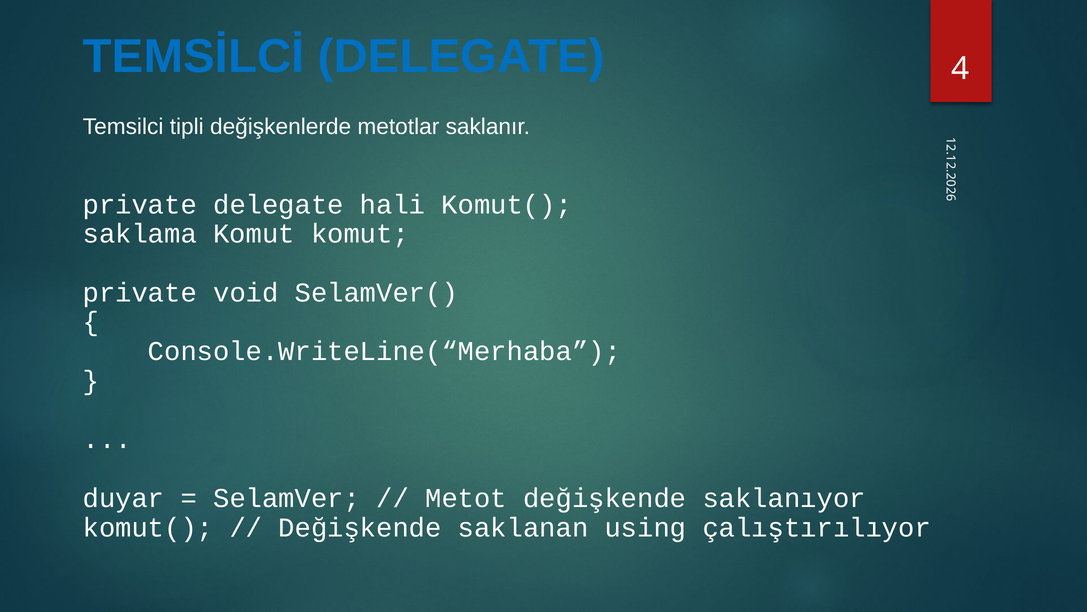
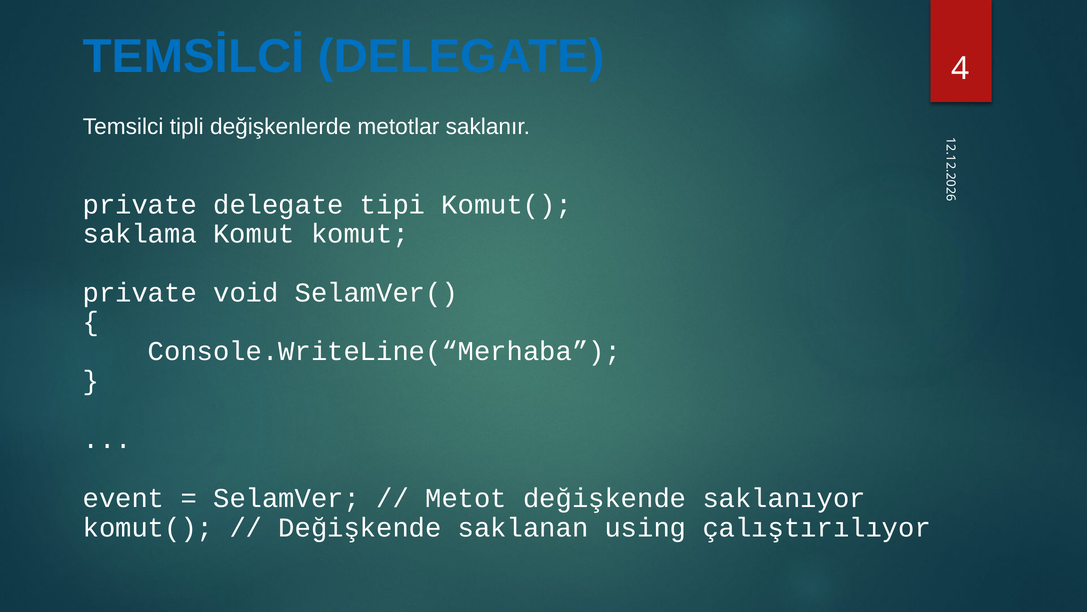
hali: hali -> tipi (393, 204)
duyar: duyar -> event (123, 498)
